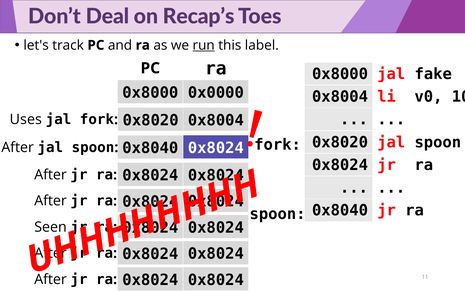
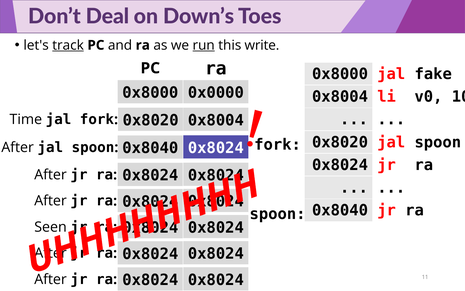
Recap’s: Recap’s -> Down’s (199, 16)
track underline: none -> present (68, 45)
label: label -> write (262, 45)
Uses: Uses -> Time (26, 119)
